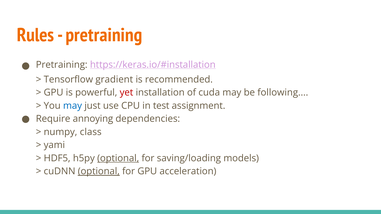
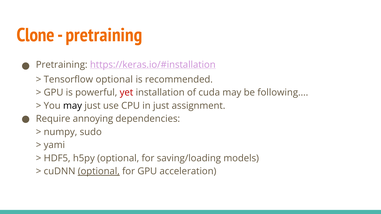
Rules: Rules -> Clone (36, 35)
Tensorflow gradient: gradient -> optional (114, 80)
may colour: blue -> black (73, 106)
in test: test -> just (161, 106)
class: class -> sudo (91, 132)
optional underline: present -> none (118, 158)
